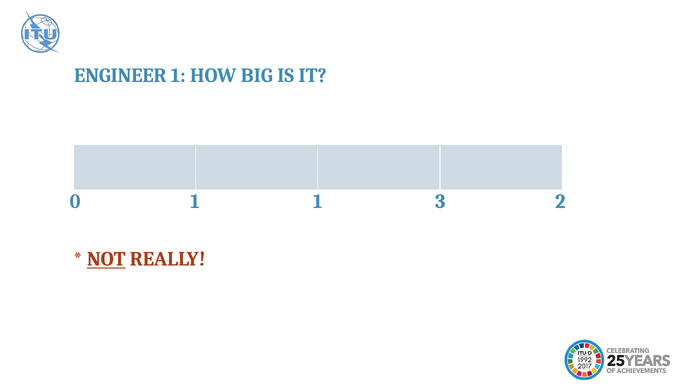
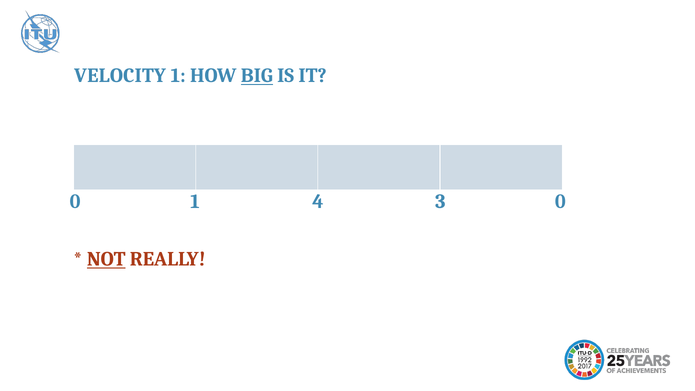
ENGINEER: ENGINEER -> VELOCITY (120, 76)
BIG underline: none -> present (257, 76)
1 1: 1 -> 4 (318, 202)
3 2: 2 -> 0 (560, 202)
